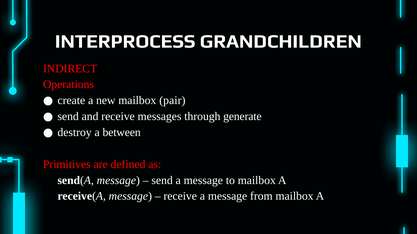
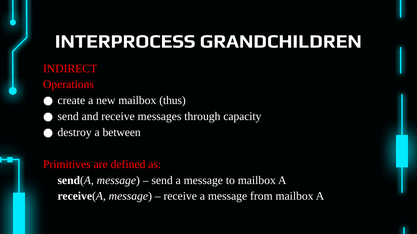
pair: pair -> thus (172, 101)
generate: generate -> capacity (242, 117)
